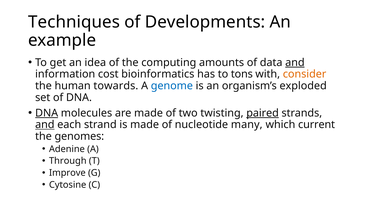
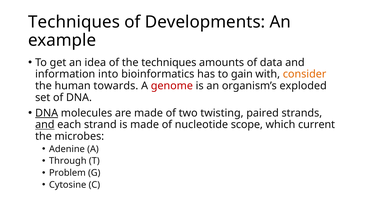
the computing: computing -> techniques (169, 63)
and underline: present -> none (295, 63)
cost: cost -> into (108, 74)
tons: tons -> gain (242, 74)
genome colour: blue -> red (172, 86)
paired underline: present -> none (263, 113)
many: many -> scope (247, 125)
genomes: genomes -> microbes (79, 136)
Improve: Improve -> Problem (67, 173)
